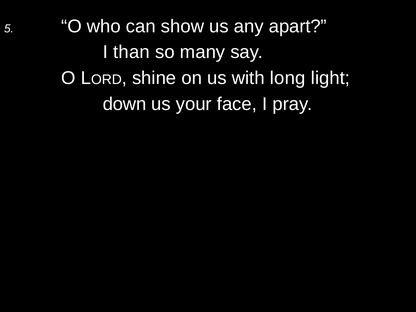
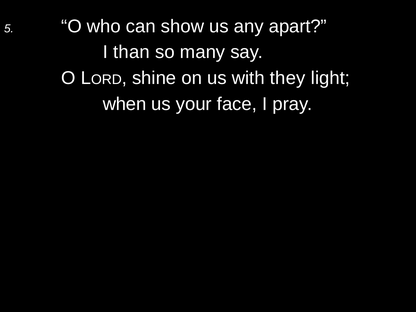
long: long -> they (288, 78)
down: down -> when (125, 104)
